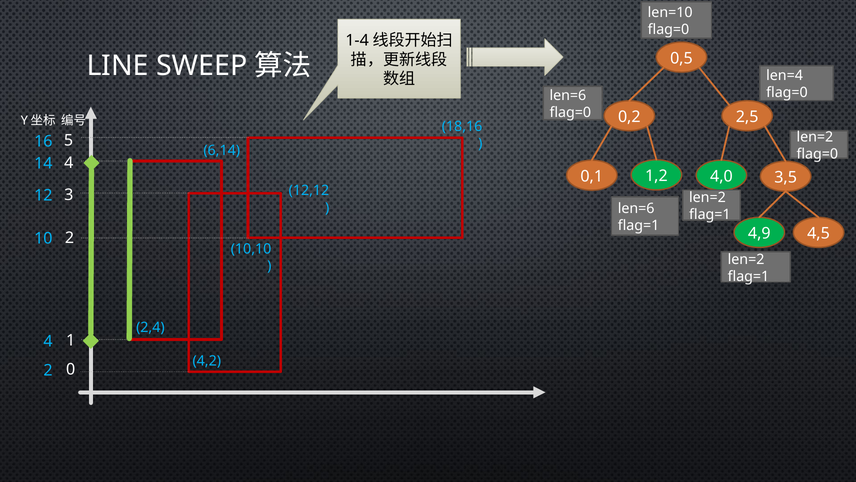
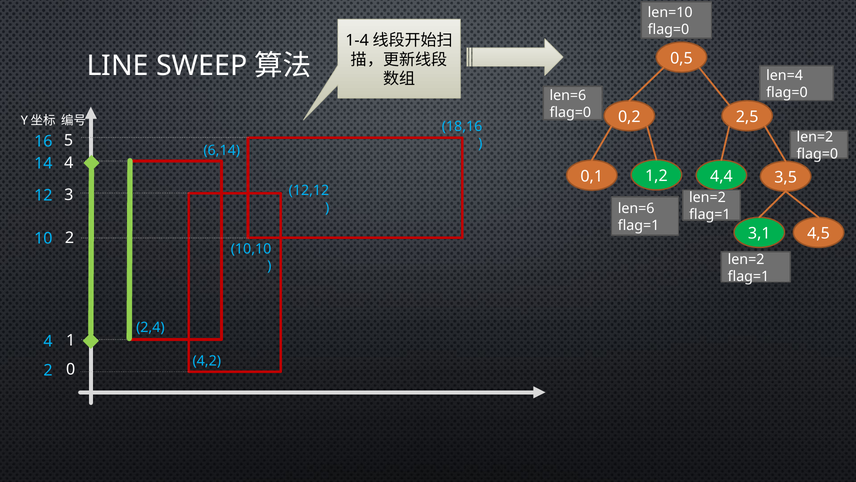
4,0: 4,0 -> 4,4 (721, 176)
4,9: 4,9 -> 3,1 (759, 233)
